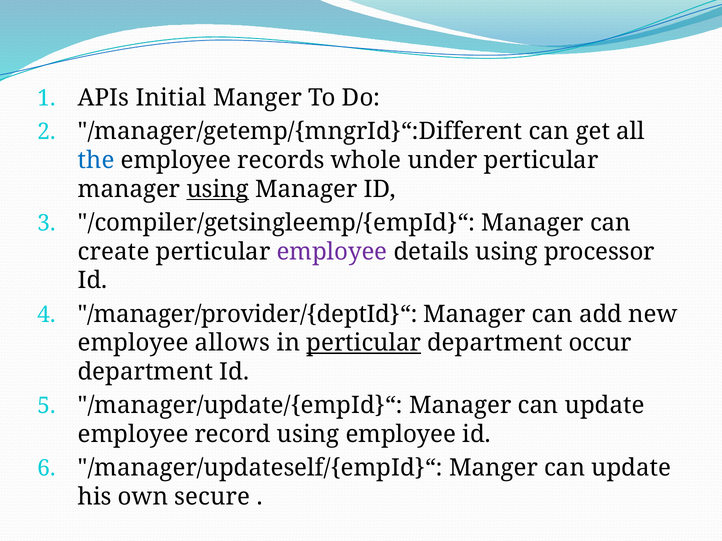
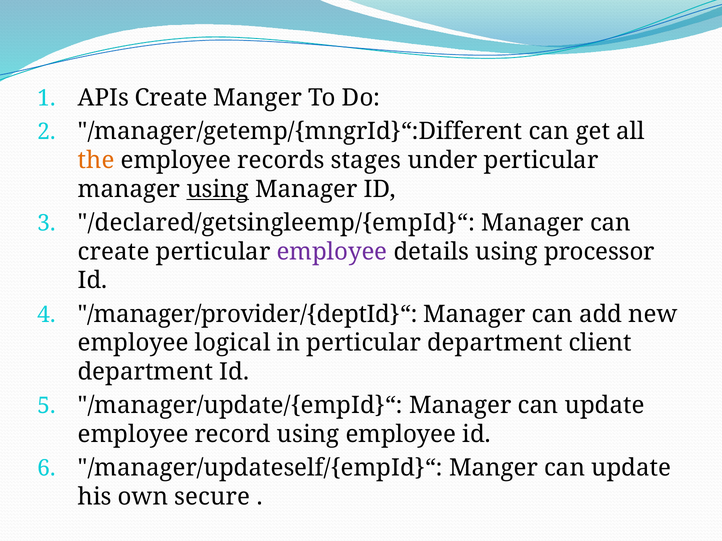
APIs Initial: Initial -> Create (171, 98)
the colour: blue -> orange (96, 160)
whole: whole -> stages (366, 160)
/compiler/getsingleemp/{empId}“: /compiler/getsingleemp/{empId}“ -> /declared/getsingleemp/{empId}“ (276, 223)
allows: allows -> logical (233, 343)
perticular underline: present -> none (364, 343)
occur: occur -> client (600, 343)
